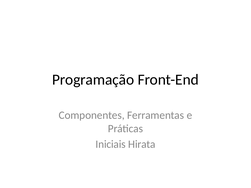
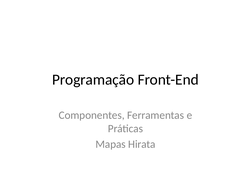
Iniciais: Iniciais -> Mapas (111, 144)
